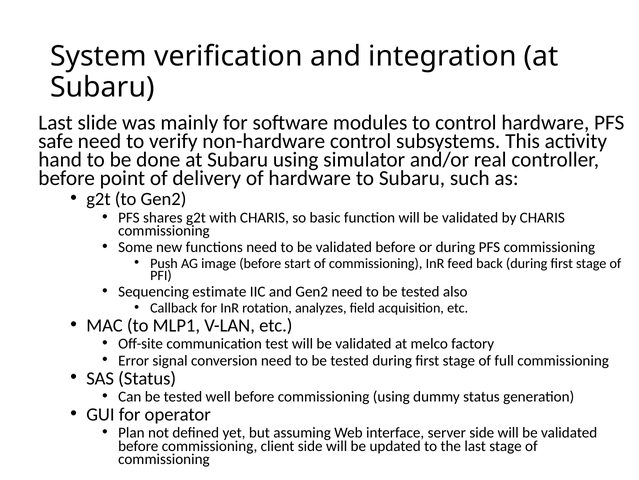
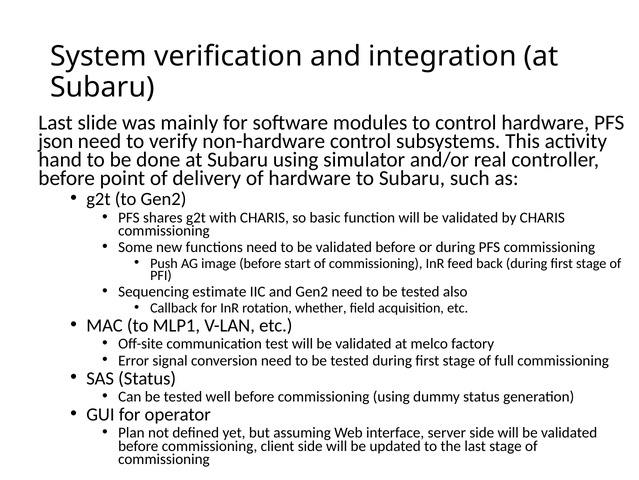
safe: safe -> json (56, 141)
analyzes: analyzes -> whether (321, 308)
